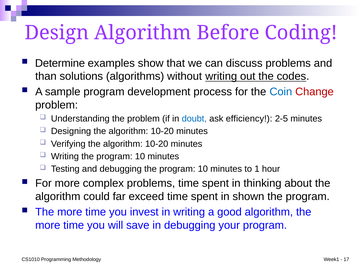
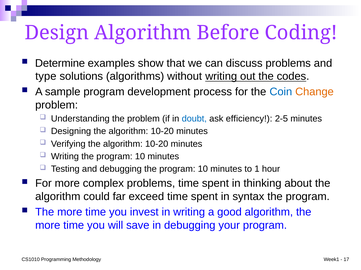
than: than -> type (46, 77)
Change colour: red -> orange (314, 92)
shown: shown -> syntax (248, 197)
